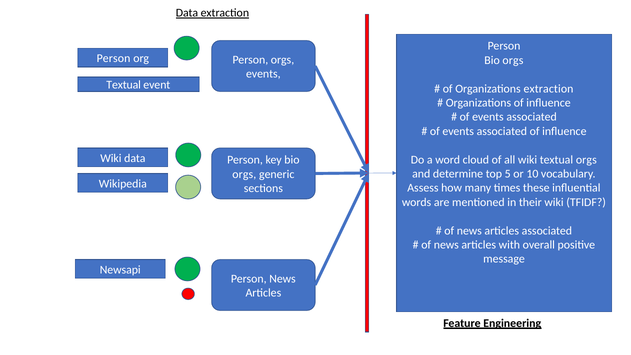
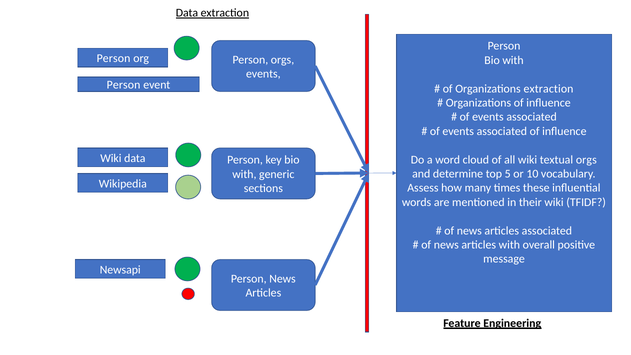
orgs: orgs -> with (513, 60)
Textual: Textual -> Person (124, 85)
orgs: orgs -> with (244, 174)
